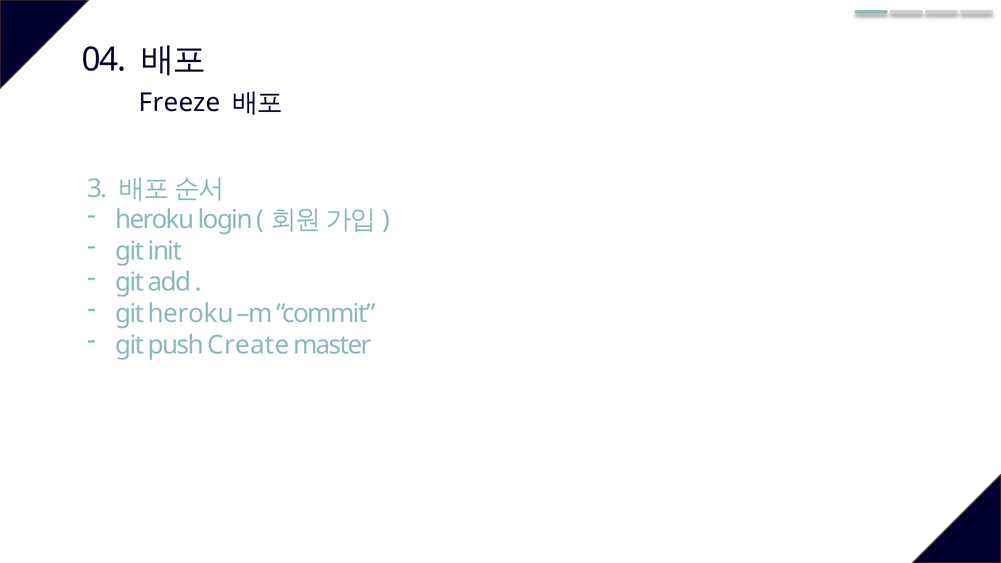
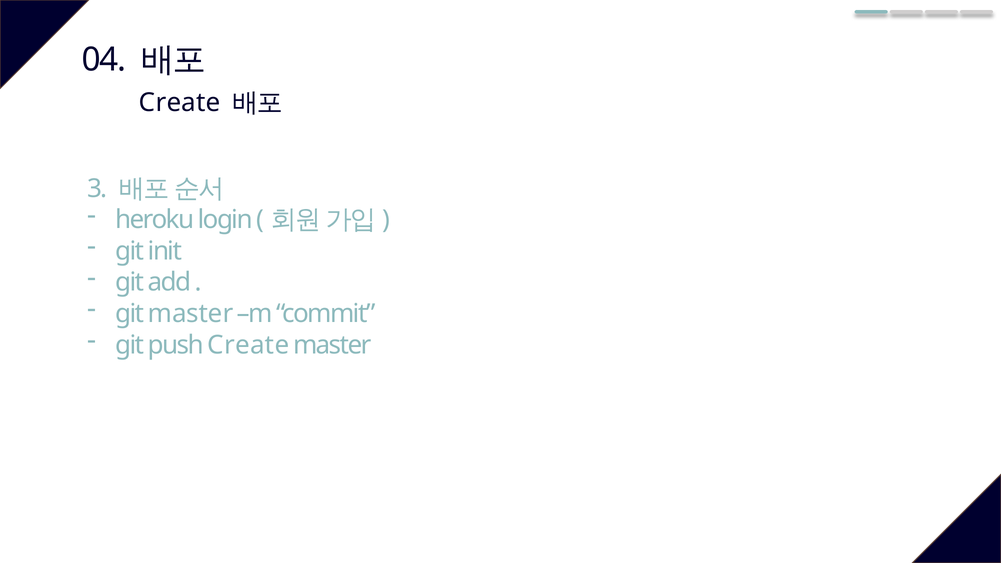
Freeze: Freeze -> Create (180, 103)
git heroku: heroku -> master (191, 314)
